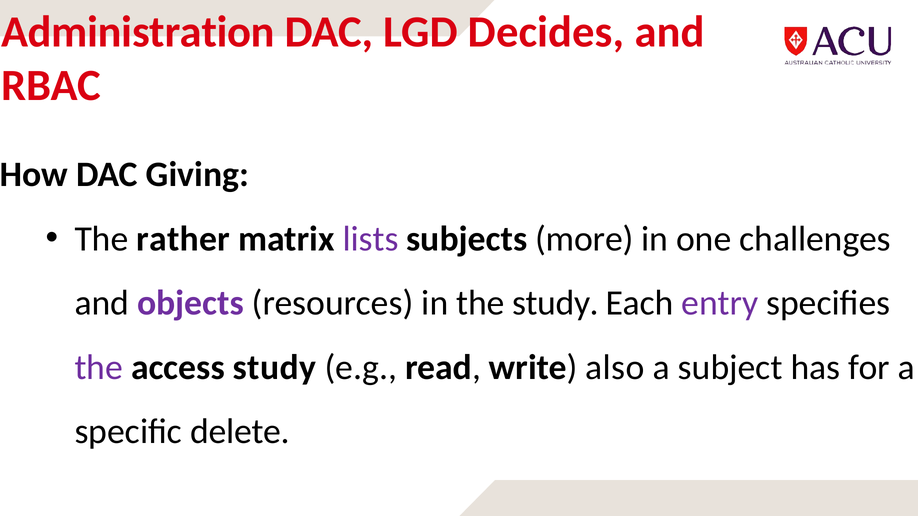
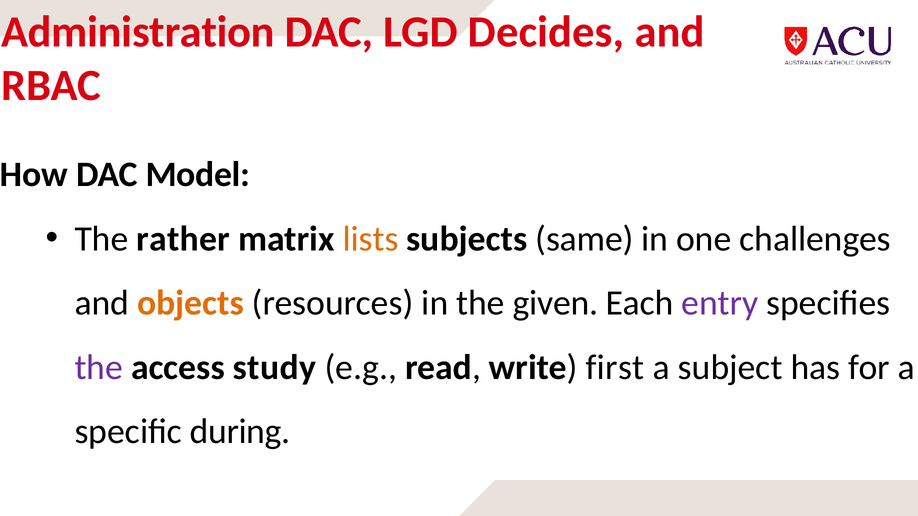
Giving: Giving -> Model (198, 175)
lists colour: purple -> orange (371, 239)
more: more -> same (584, 239)
objects colour: purple -> orange (190, 303)
the study: study -> given (555, 303)
also: also -> first (615, 368)
delete: delete -> during (240, 432)
